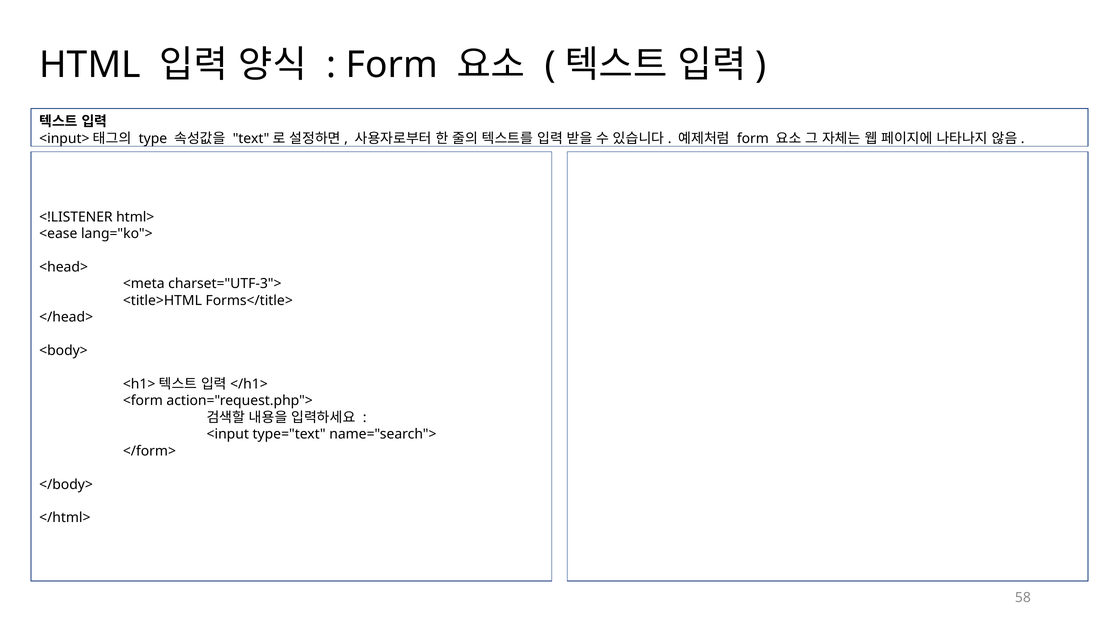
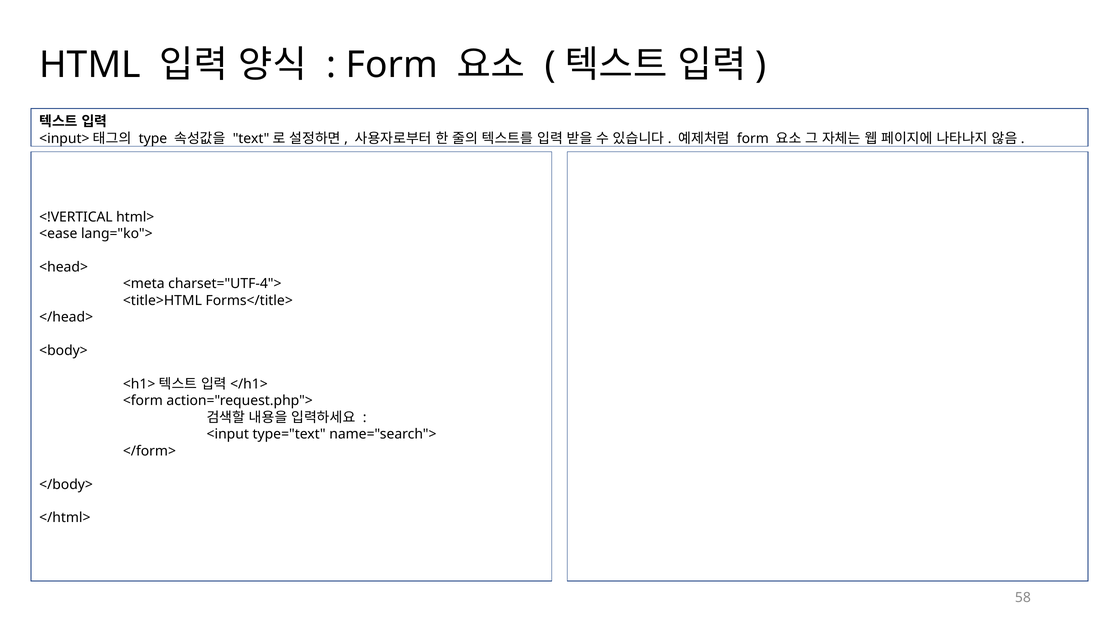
<!LISTENER: <!LISTENER -> <!VERTICAL (76, 217)
charset="UTF-3">: charset="UTF-3"> -> charset="UTF-4"> (225, 284)
